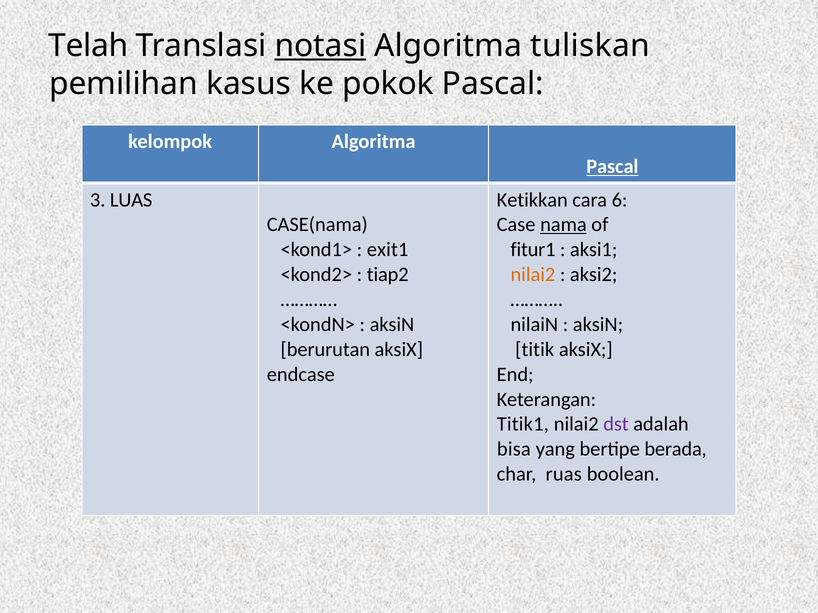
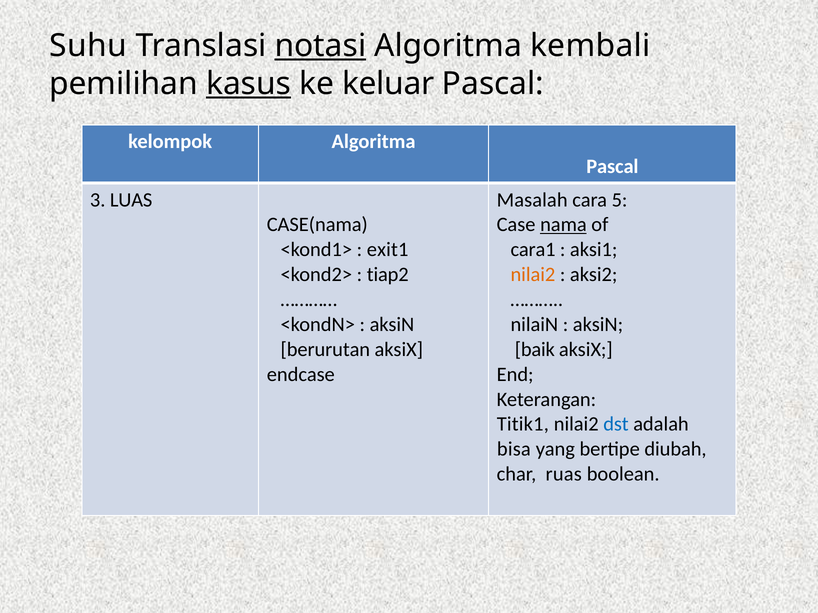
Telah: Telah -> Suhu (88, 46)
tuliskan: tuliskan -> kembali (590, 46)
kasus underline: none -> present (249, 84)
pokok: pokok -> keluar (388, 84)
Pascal underline: present -> none (612, 167)
Ketikkan: Ketikkan -> Masalah (532, 200)
6: 6 -> 5 (620, 200)
fitur1: fitur1 -> cara1 (533, 250)
titik: titik -> baik (535, 350)
dst colour: purple -> blue (616, 425)
berada: berada -> diubah (676, 450)
